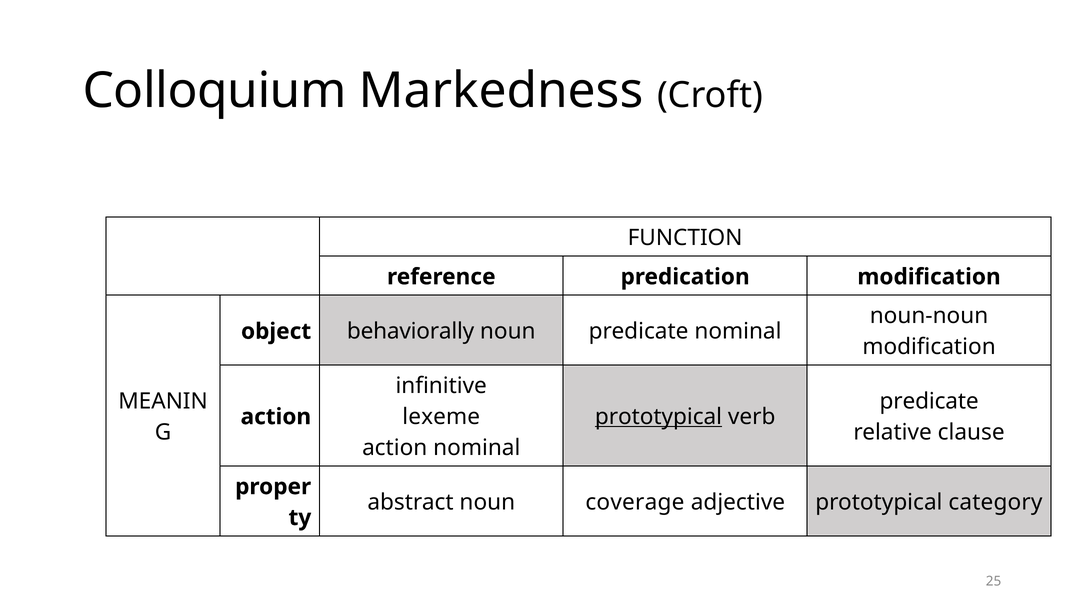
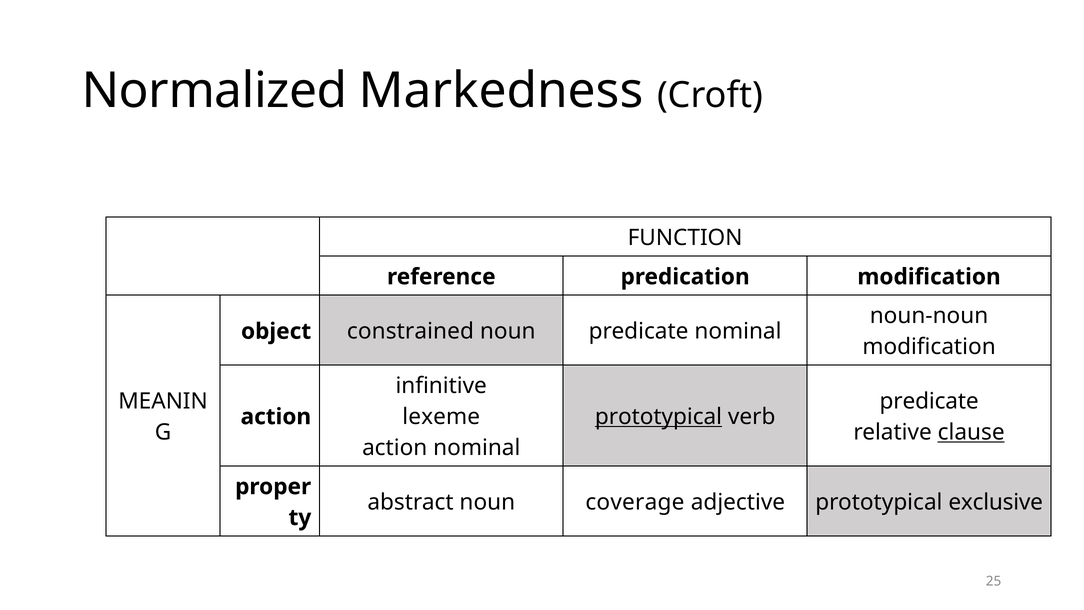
Colloquium: Colloquium -> Normalized (215, 91)
behaviorally: behaviorally -> constrained (410, 331)
clause underline: none -> present (971, 432)
category: category -> exclusive (996, 502)
